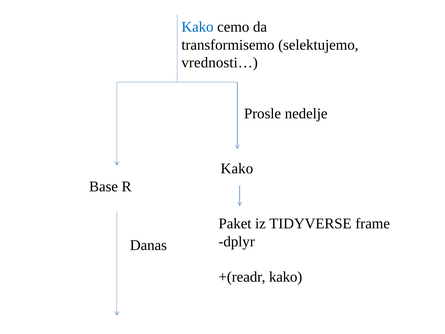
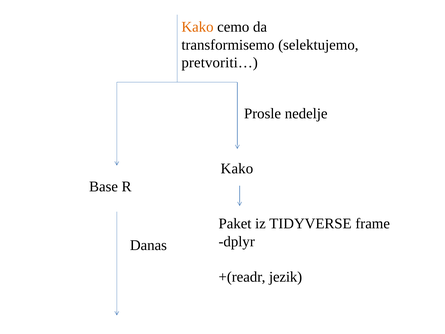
Kako colour: blue -> orange (197, 27)
vrednosti…: vrednosti… -> pretvoriti… (220, 63)
+(readr kako: kako -> jezik (286, 277)
